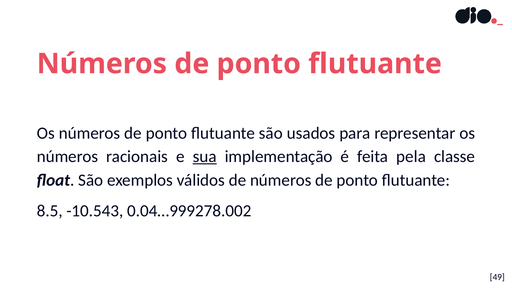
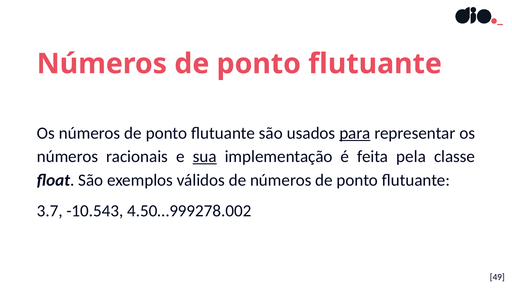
para underline: none -> present (355, 133)
8.5: 8.5 -> 3.7 (50, 211)
0.04…999278.002: 0.04…999278.002 -> 4.50…999278.002 (189, 211)
